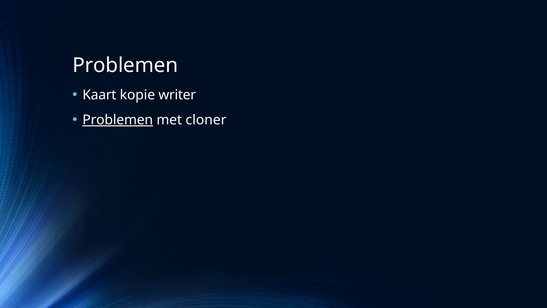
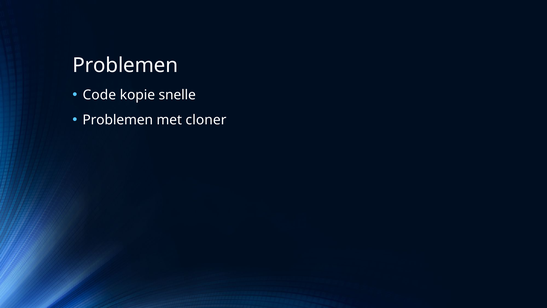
Kaart: Kaart -> Code (99, 95)
writer: writer -> snelle (177, 95)
Problemen underline: present -> none (118, 120)
